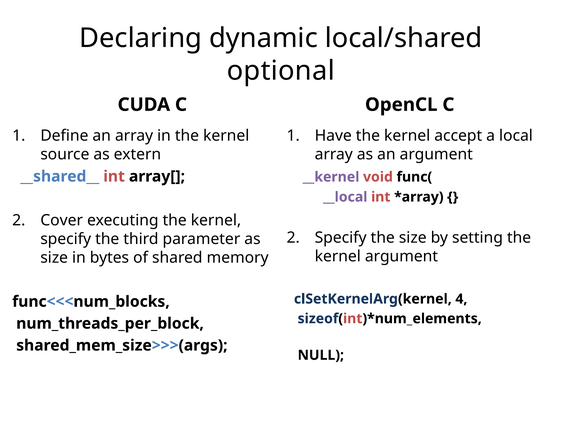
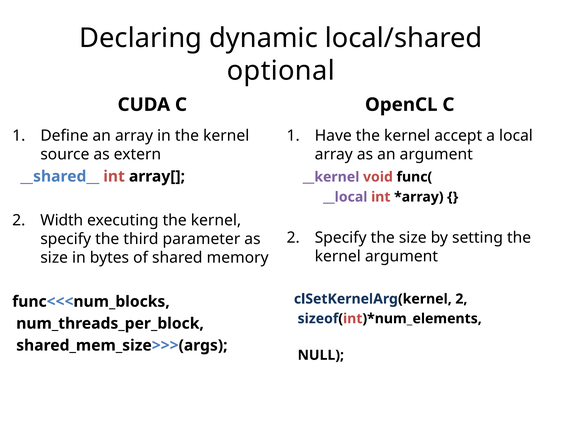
Cover: Cover -> Width (62, 220)
clSetKernelArg(kernel 4: 4 -> 2 (461, 299)
